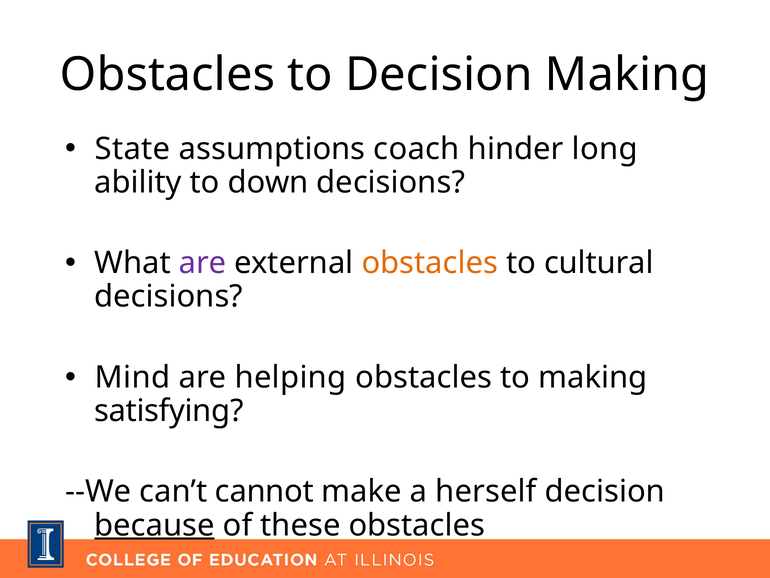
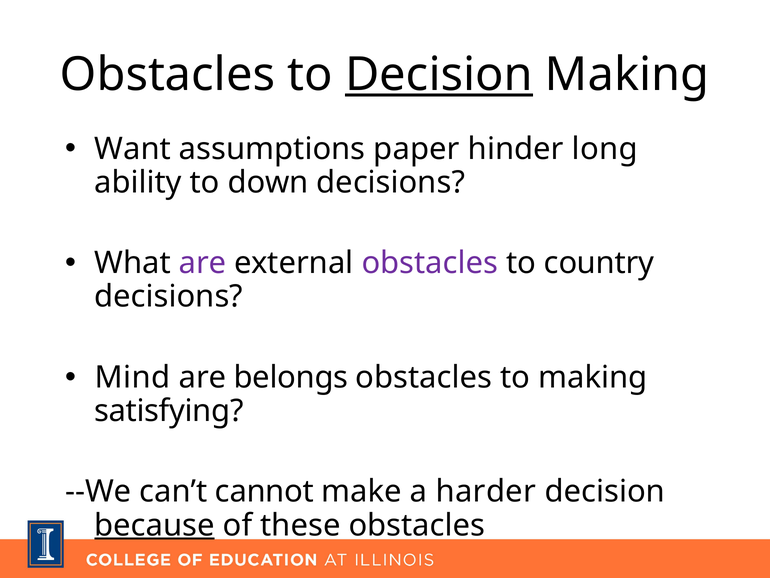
Decision underline: none -> present (439, 75)
State: State -> Want (133, 149)
coach: coach -> paper (417, 149)
obstacles colour: orange -> purple (430, 263)
cultural: cultural -> country (599, 263)
helping: helping -> belongs (291, 377)
herself: herself -> harder (486, 491)
